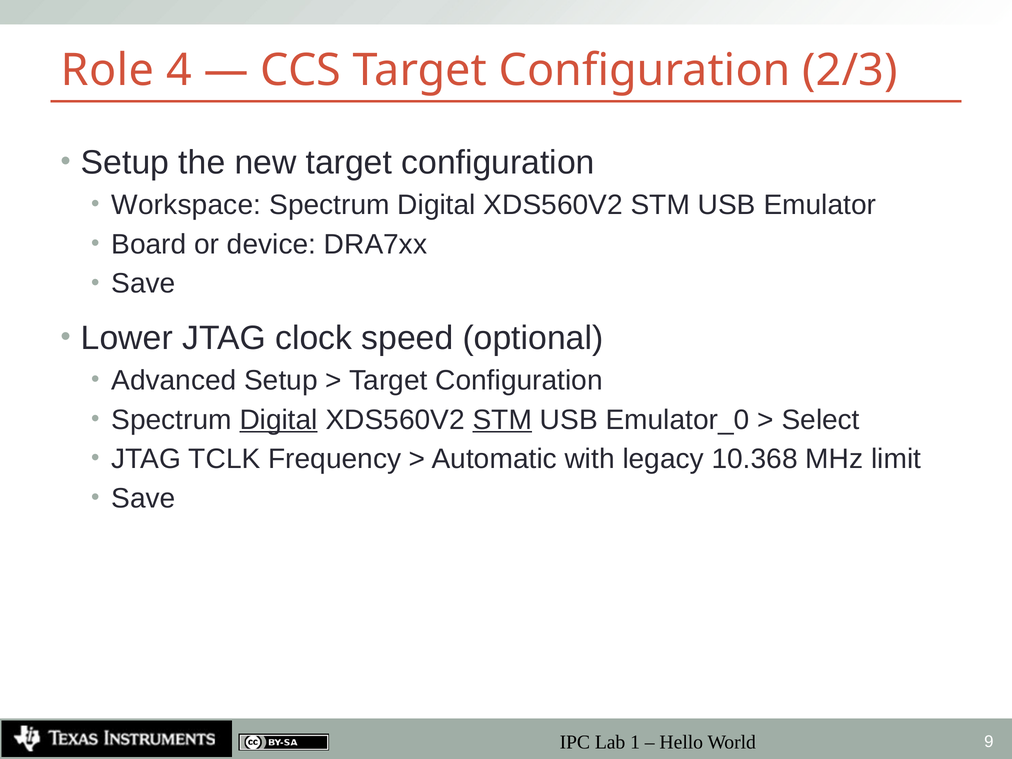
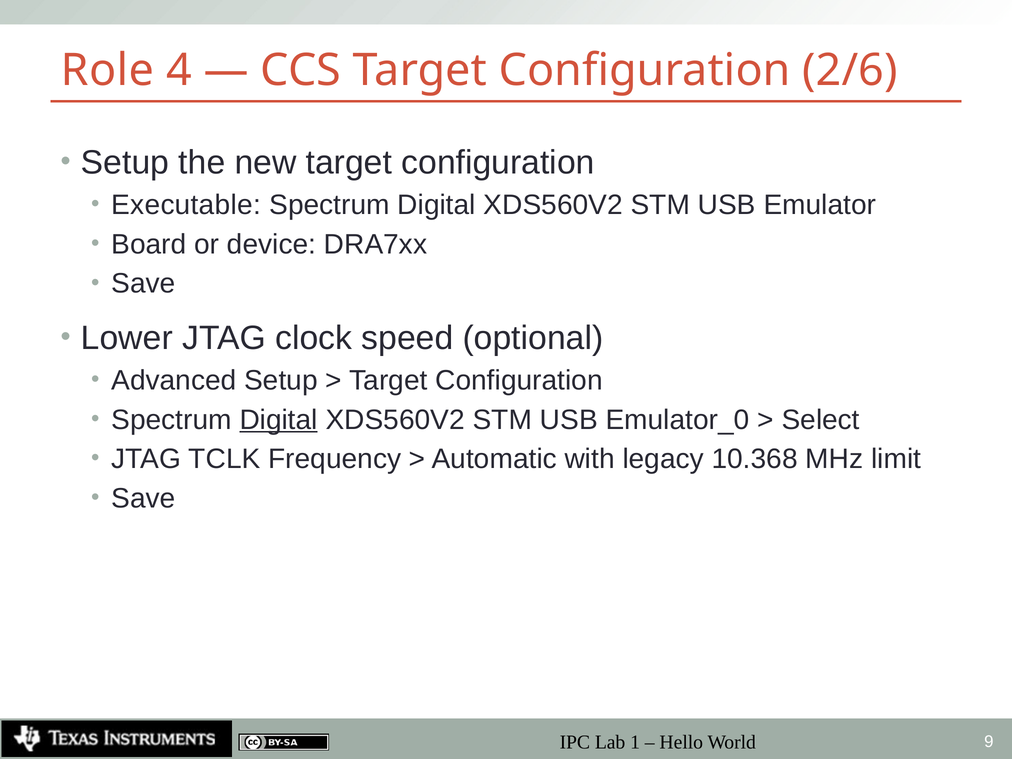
2/3: 2/3 -> 2/6 (850, 71)
Workspace: Workspace -> Executable (186, 205)
STM underline: present -> none (502, 420)
